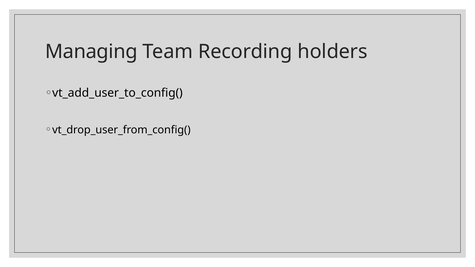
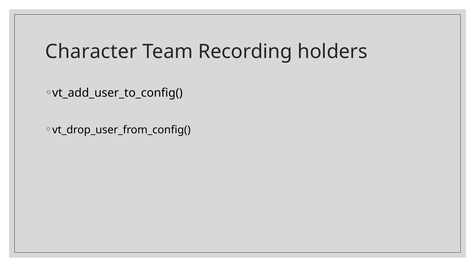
Managing: Managing -> Character (91, 52)
